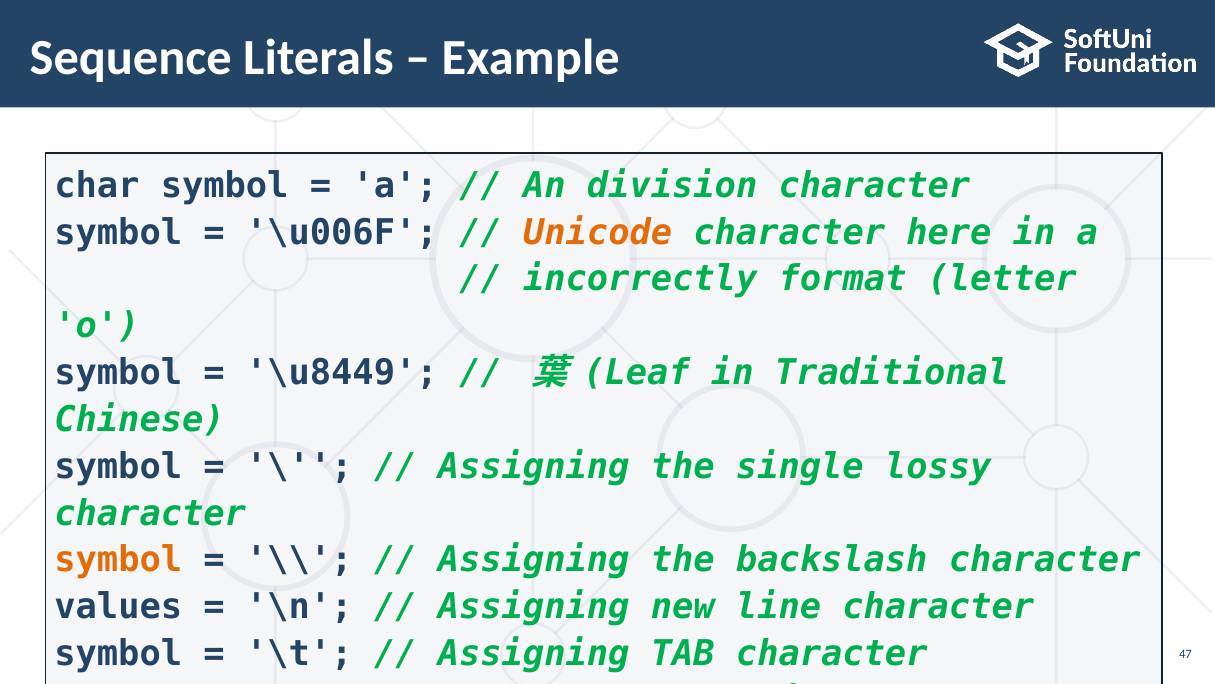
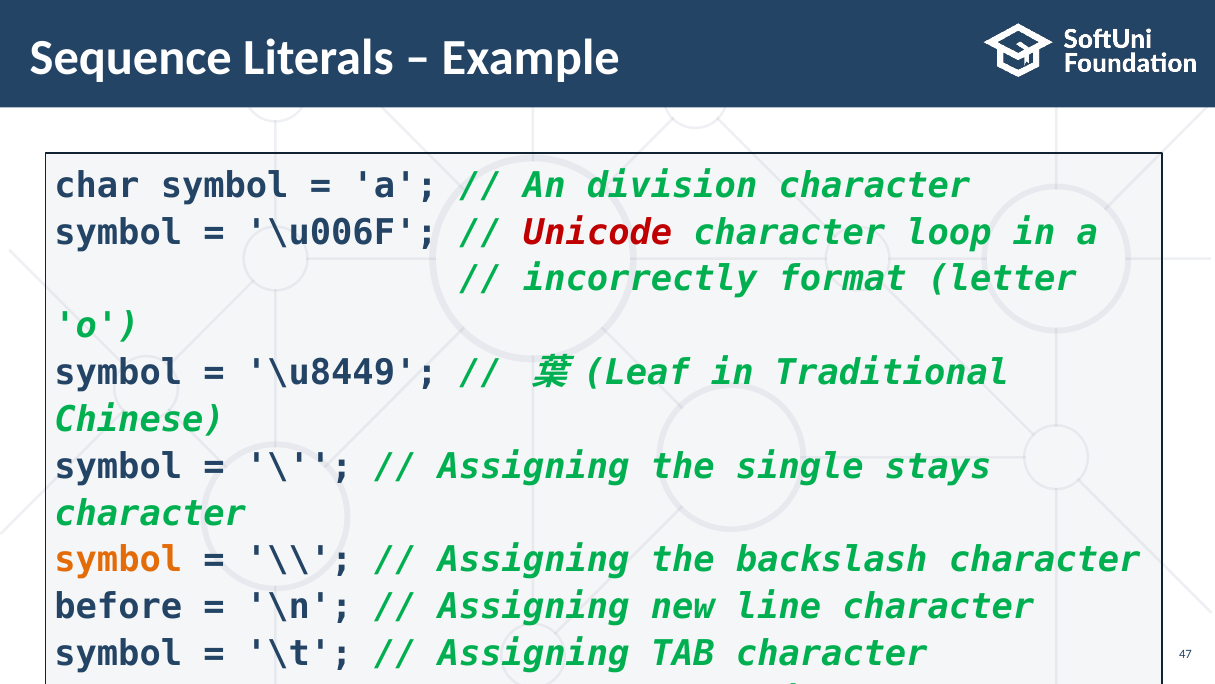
Unicode colour: orange -> red (598, 232)
here: here -> loop (949, 232)
lossy: lossy -> stays (938, 466)
values: values -> before (118, 607)
